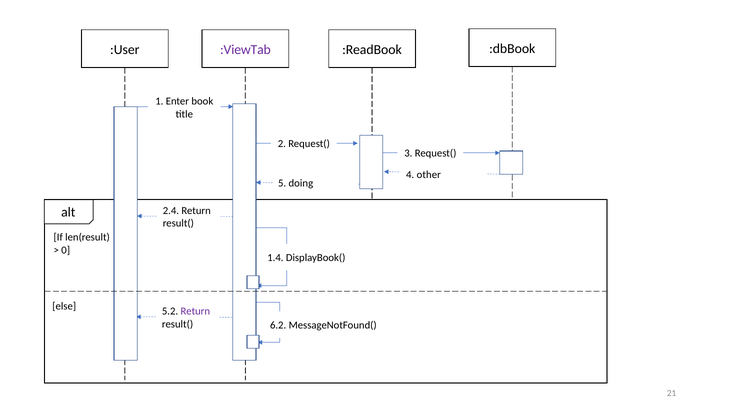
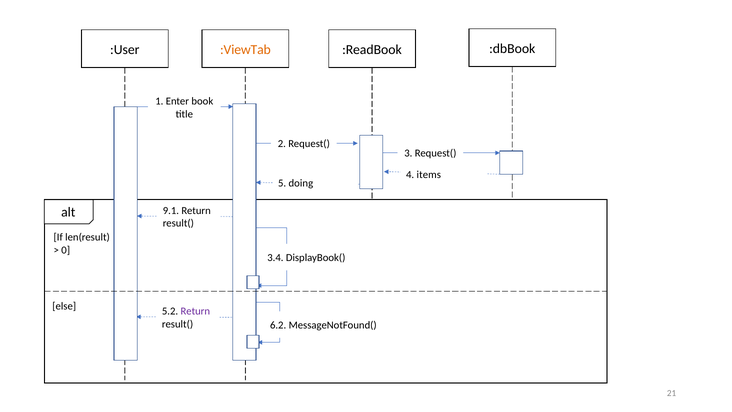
:ViewTab colour: purple -> orange (245, 50)
other: other -> items (429, 175)
2.4: 2.4 -> 9.1 (171, 211)
1.4: 1.4 -> 3.4 (275, 258)
